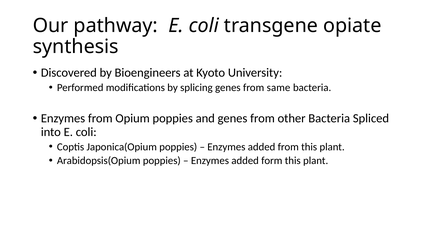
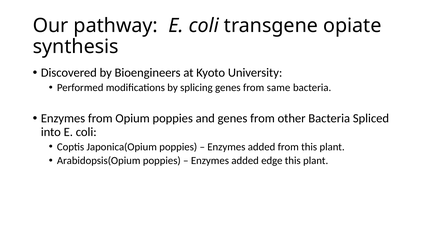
form: form -> edge (272, 161)
